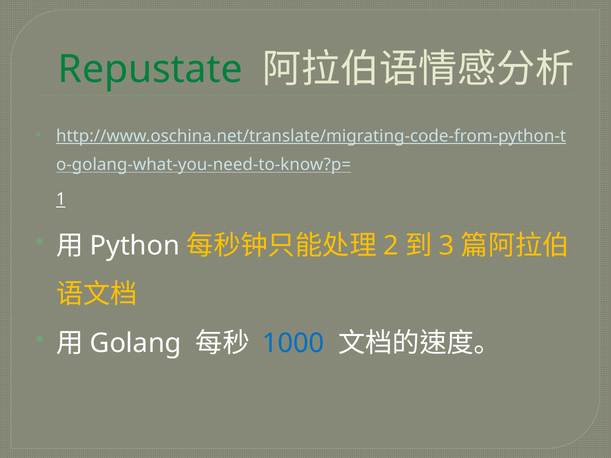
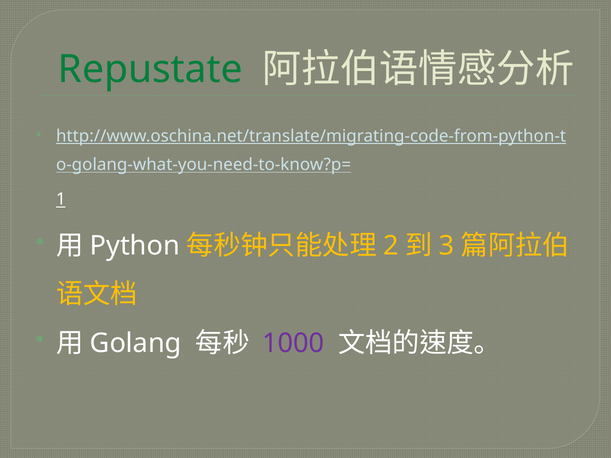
1000 colour: blue -> purple (293, 343)
